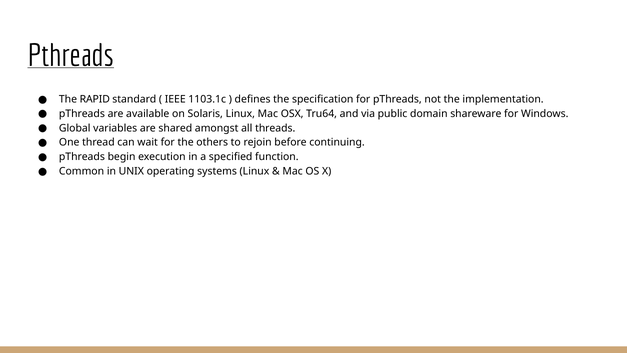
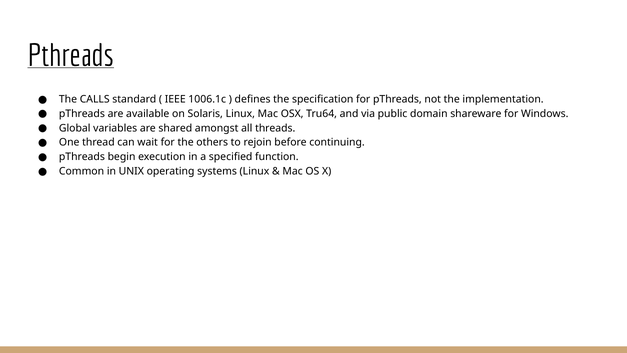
RAPID: RAPID -> CALLS (95, 99)
1103.1c: 1103.1c -> 1006.1c (207, 99)
